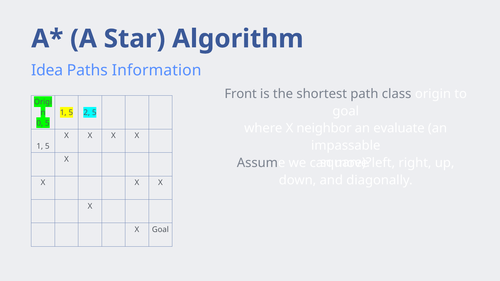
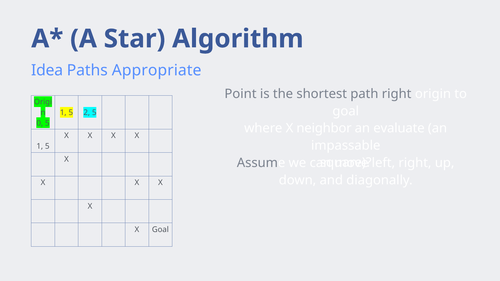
Information: Information -> Appropriate (157, 70)
Front: Front -> Point (240, 94)
path class: class -> right (397, 94)
